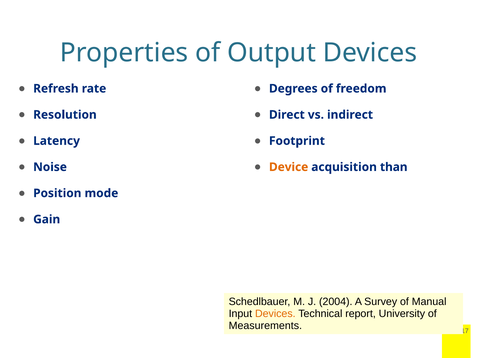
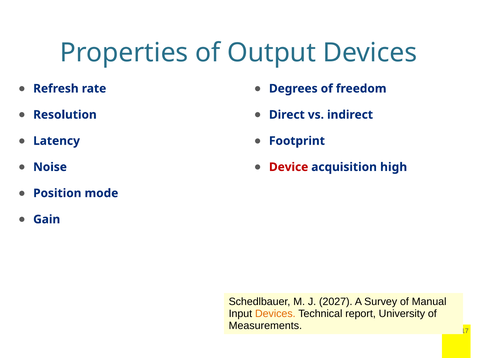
Device colour: orange -> red (289, 167)
than: than -> high (394, 167)
2004: 2004 -> 2027 (336, 302)
